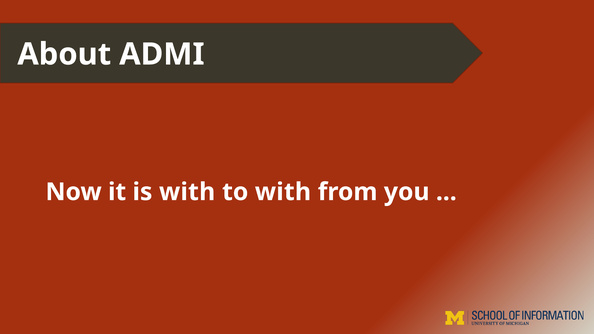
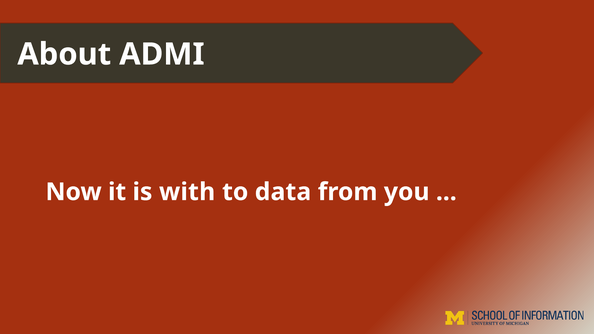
to with: with -> data (283, 192)
